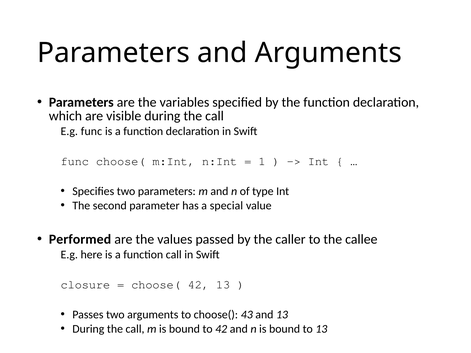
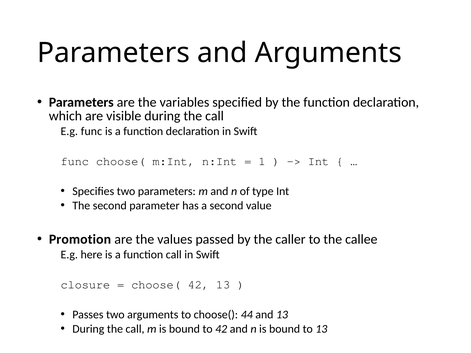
a special: special -> second (227, 206)
Performed: Performed -> Promotion (80, 239)
43: 43 -> 44 (247, 315)
